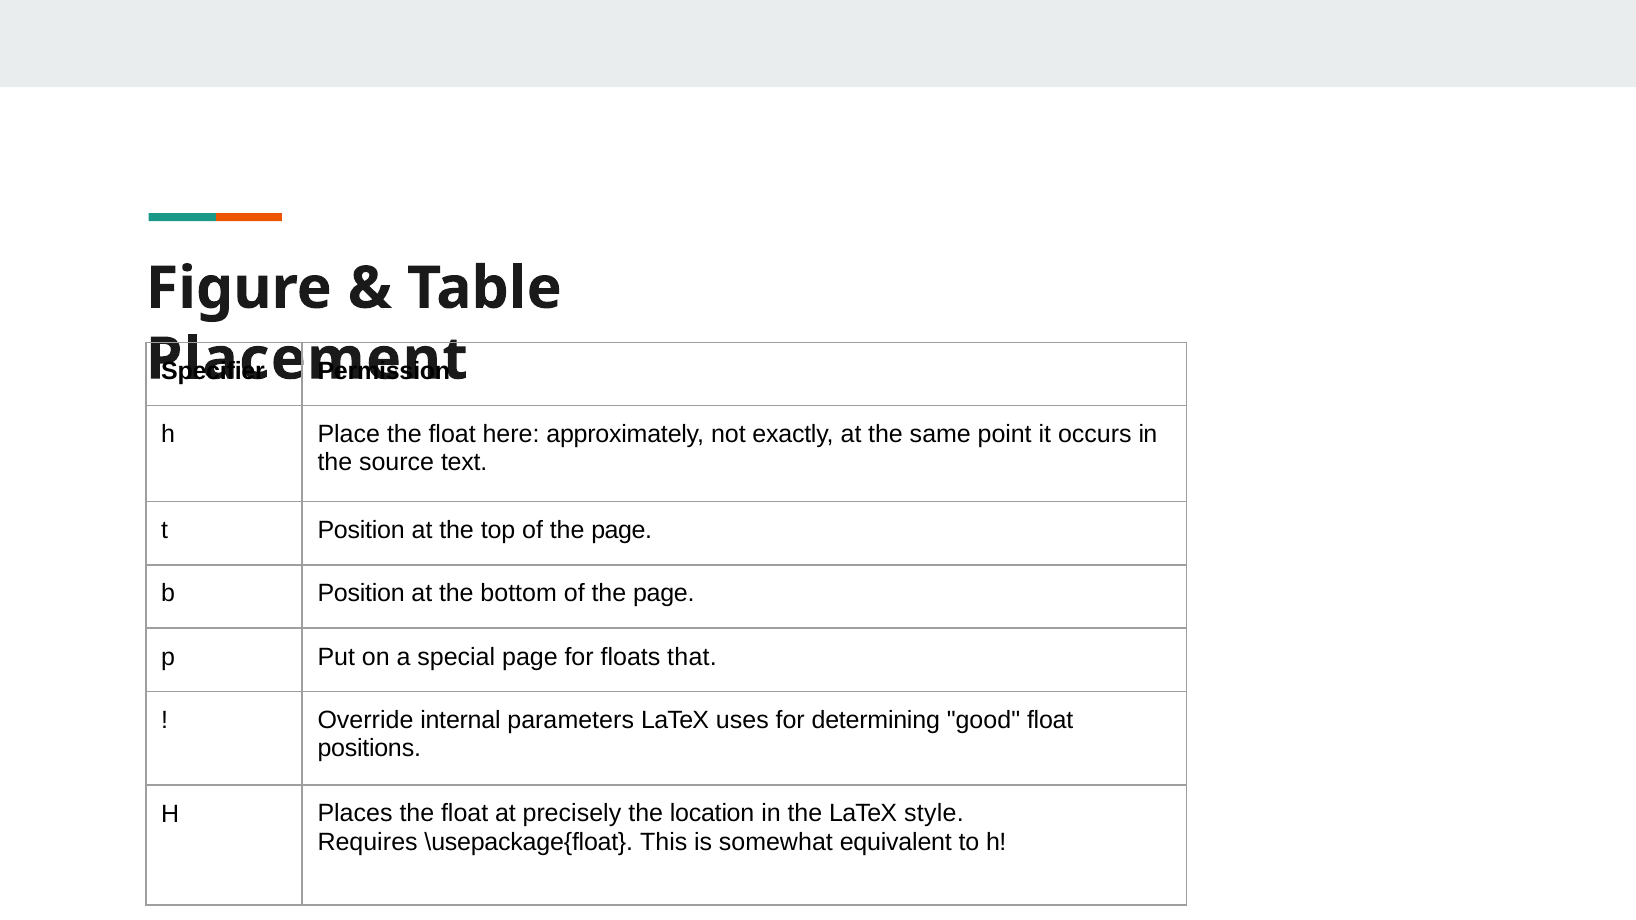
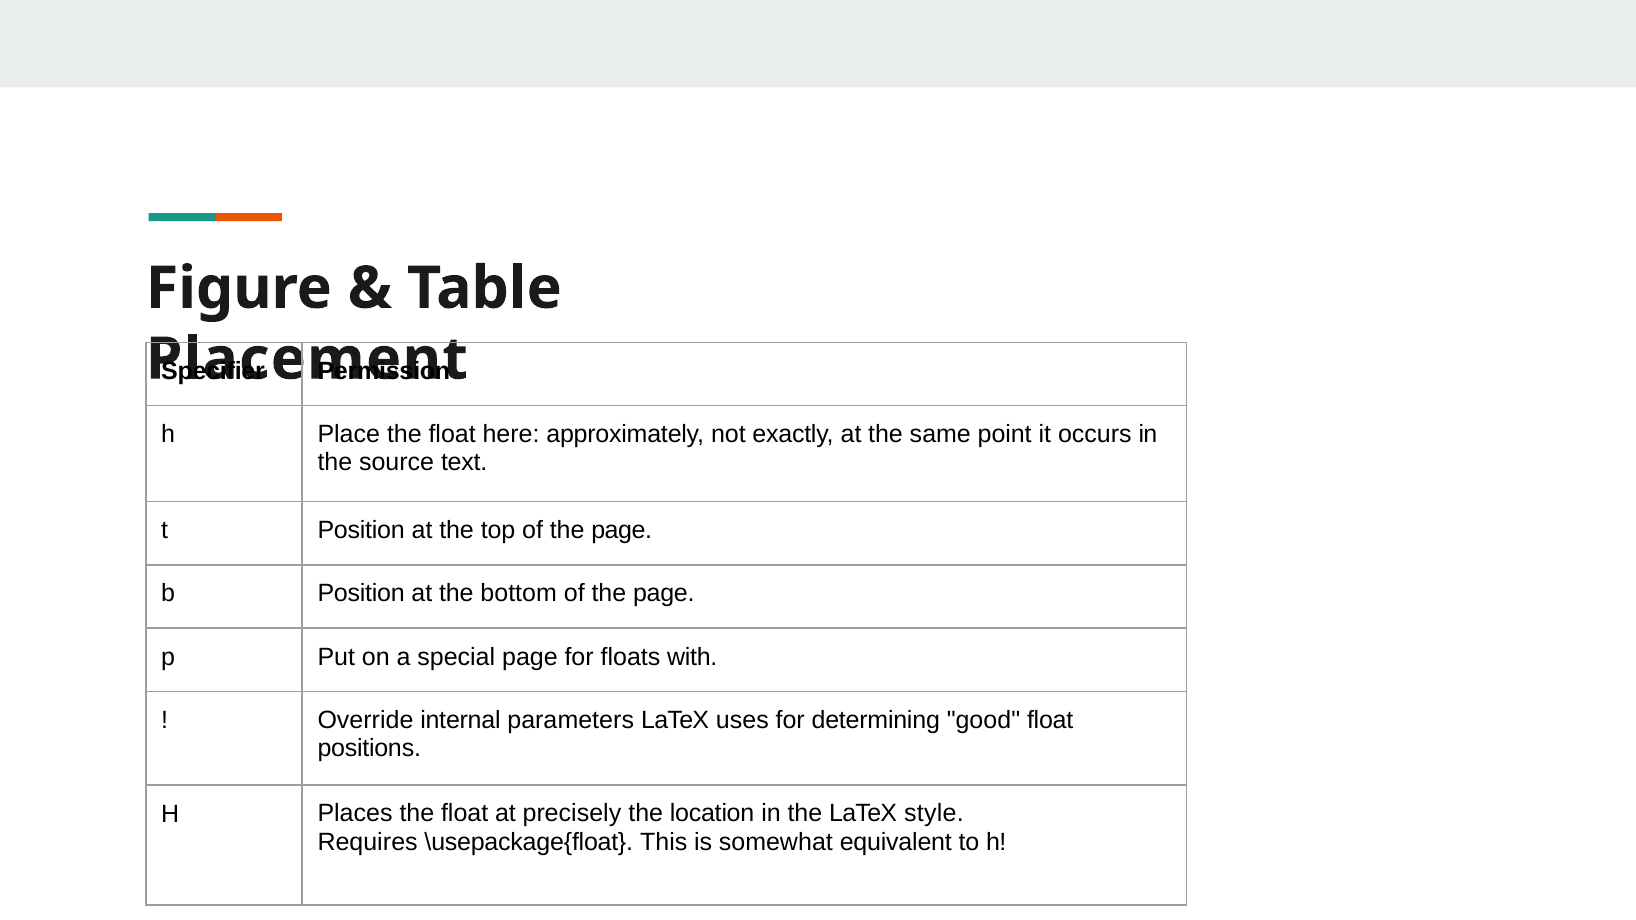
that: that -> with (692, 657)
